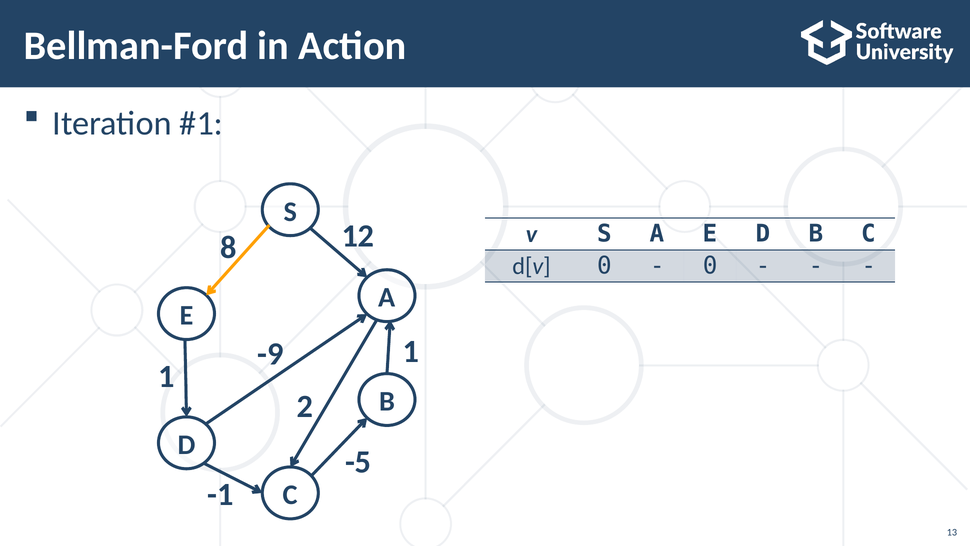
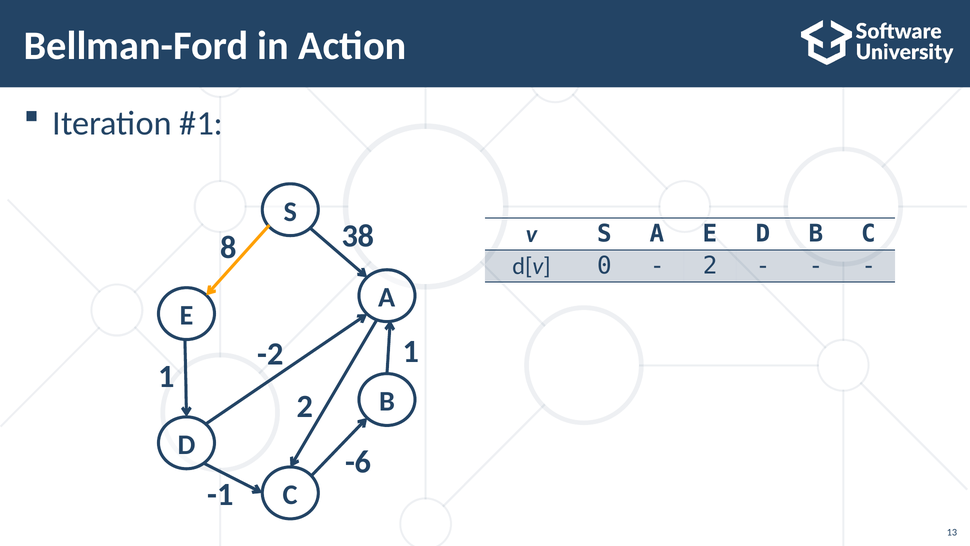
12: 12 -> 38 (358, 236)
0: 0 -> 2 (710, 266)
-9: -9 -> -2 (270, 354)
-5: -5 -> -6 (358, 462)
